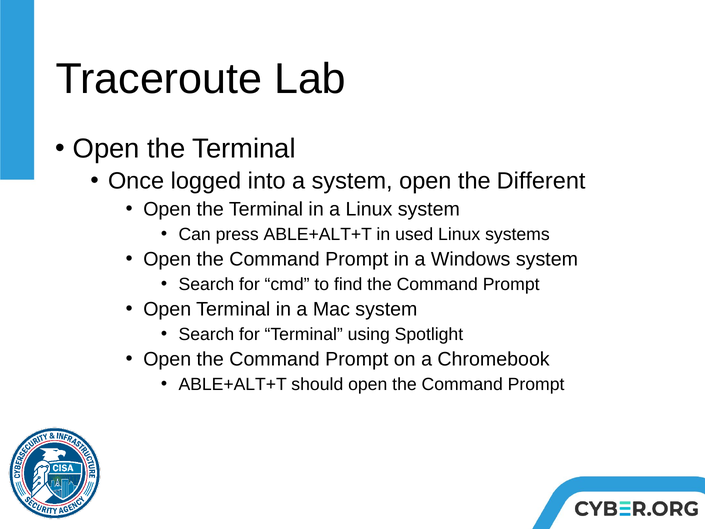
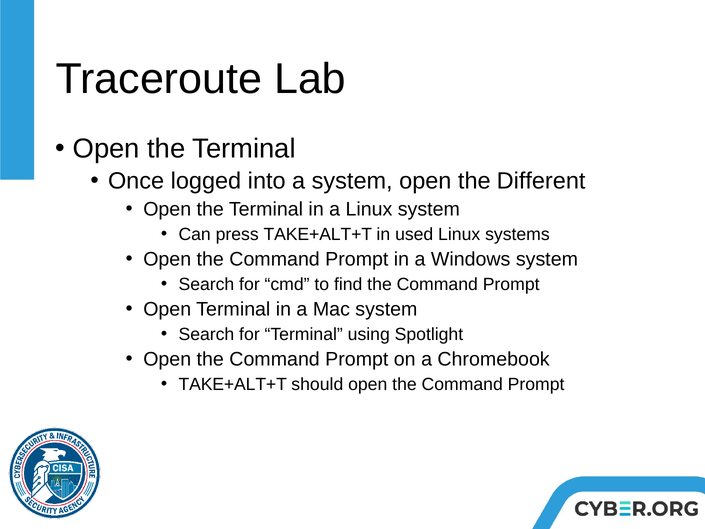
press ABLE+ALT+T: ABLE+ALT+T -> TAKE+ALT+T (318, 234)
ABLE+ALT+T: ABLE+ALT+T -> TAKE+ALT+T (233, 384)
